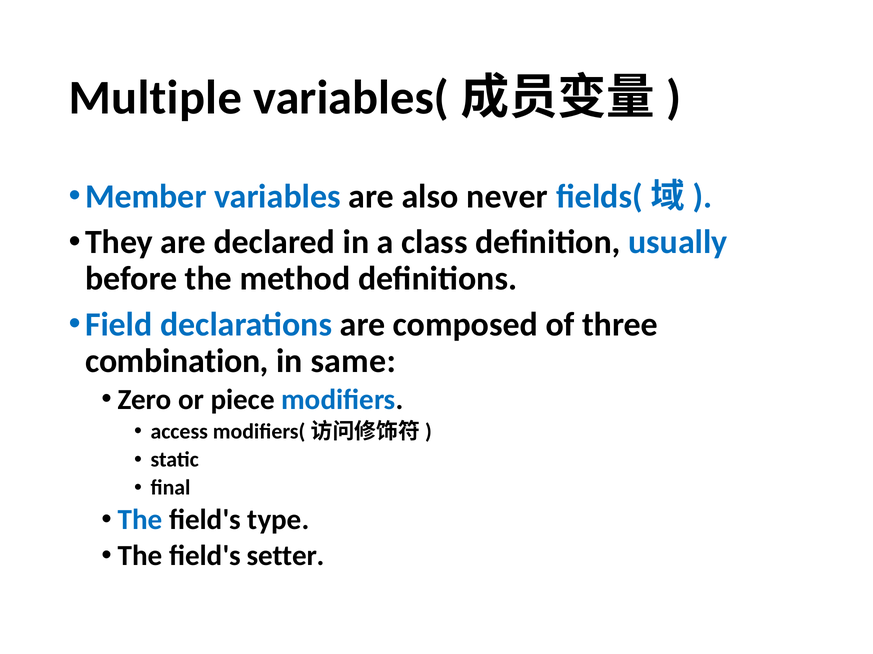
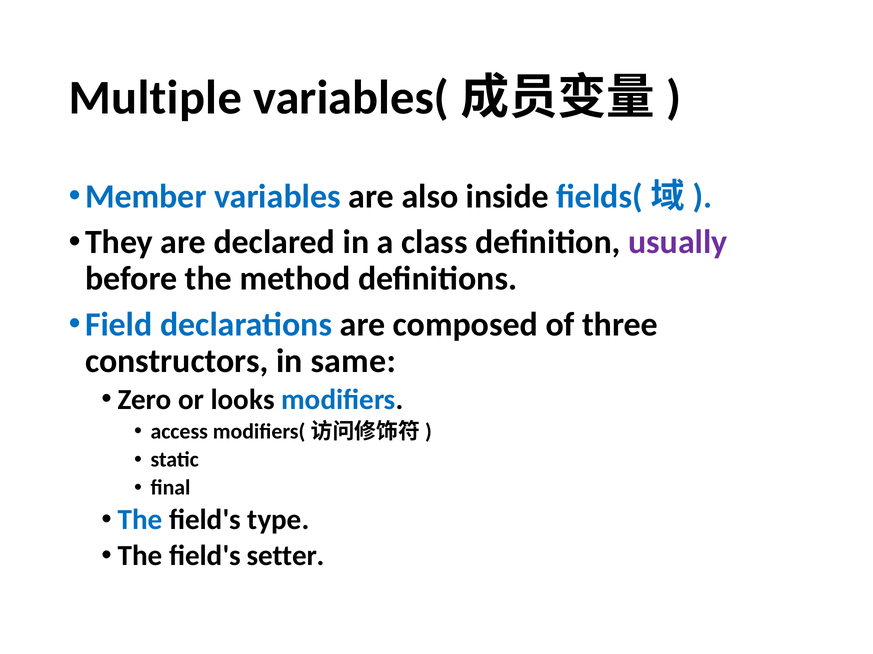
never: never -> inside (507, 197)
usually colour: blue -> purple (678, 242)
combination: combination -> constructors (177, 361)
piece: piece -> looks (243, 400)
